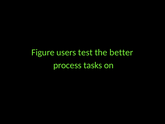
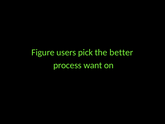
test: test -> pick (85, 52)
tasks: tasks -> want (93, 65)
